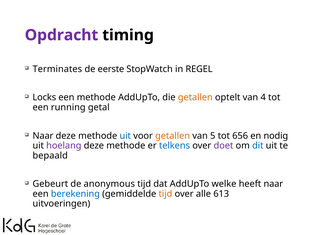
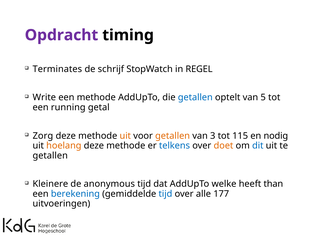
eerste: eerste -> schrijf (111, 69)
Locks: Locks -> Write (44, 98)
getallen colour: orange -> blue (195, 98)
4: 4 -> 5 (263, 98)
Naar: Naar -> Zorg (43, 136)
uit colour: blue -> orange (125, 136)
5: 5 -> 3 (213, 136)
656: 656 -> 115 (240, 136)
hoelang colour: purple -> orange (64, 146)
doet colour: purple -> orange (223, 146)
bepaald: bepaald -> getallen (50, 156)
Gebeurt: Gebeurt -> Kleinere (50, 184)
heeft naar: naar -> than (273, 184)
tijd colour: orange -> blue (165, 194)
613: 613 -> 177 (221, 194)
